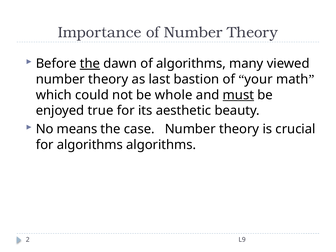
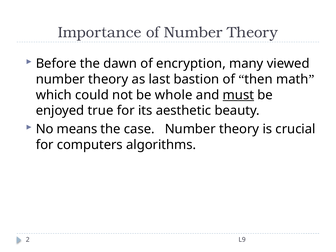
the underline: present -> none (90, 64)
of algorithms: algorithms -> encryption (191, 64)
your: your -> then (259, 79)
for algorithms: algorithms -> computers (90, 145)
